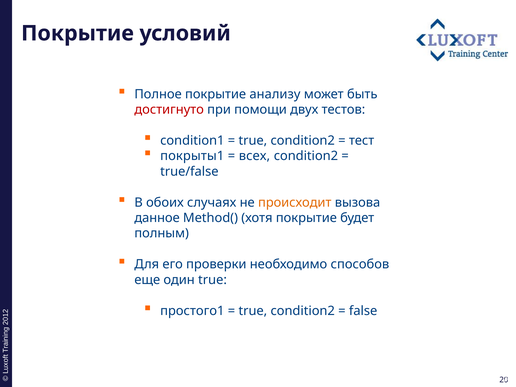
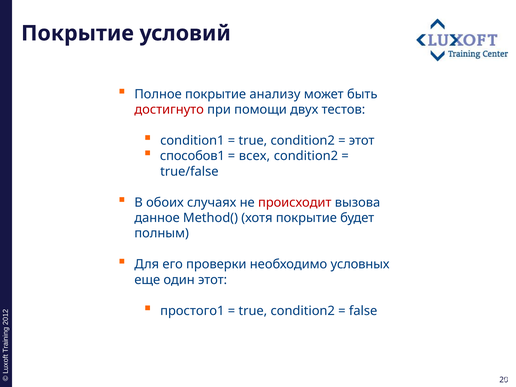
тест: тест -> этот (362, 141)
покрыты1: покрыты1 -> способов1 (192, 156)
происходит colour: orange -> red (295, 202)
способов: способов -> условных (360, 264)
один true: true -> этот (213, 280)
